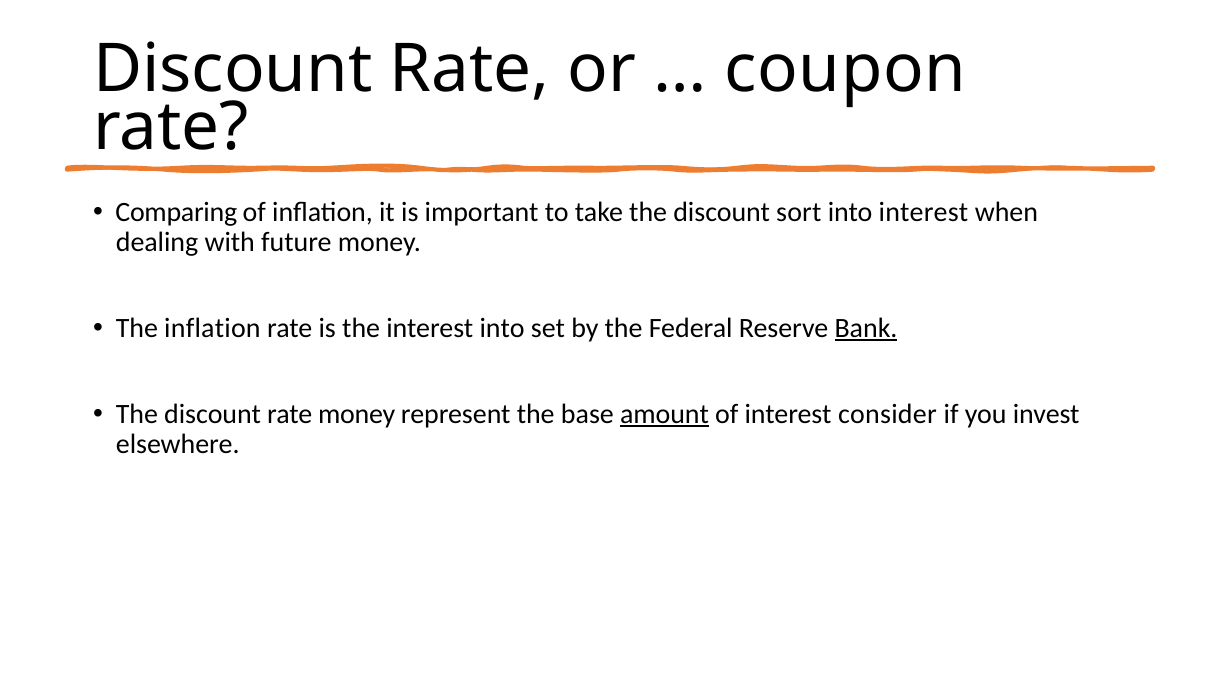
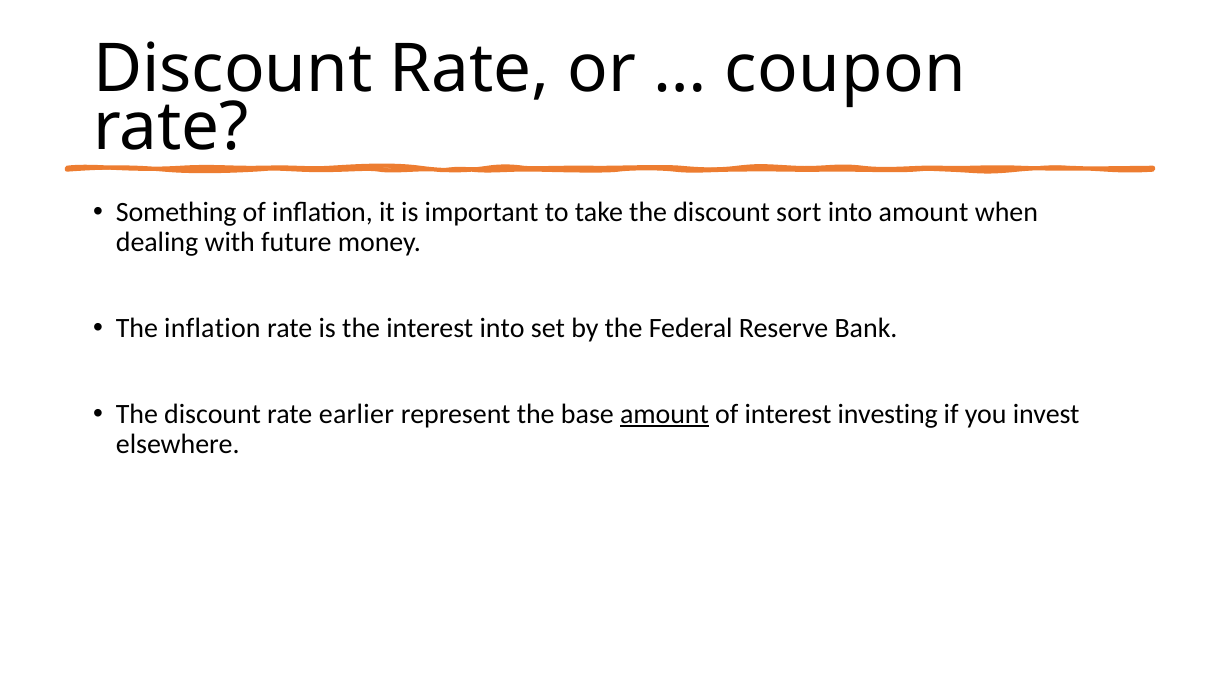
Comparing: Comparing -> Something (176, 213)
into interest: interest -> amount (924, 213)
Bank underline: present -> none (866, 328)
rate money: money -> earlier (356, 414)
consider: consider -> investing (888, 414)
